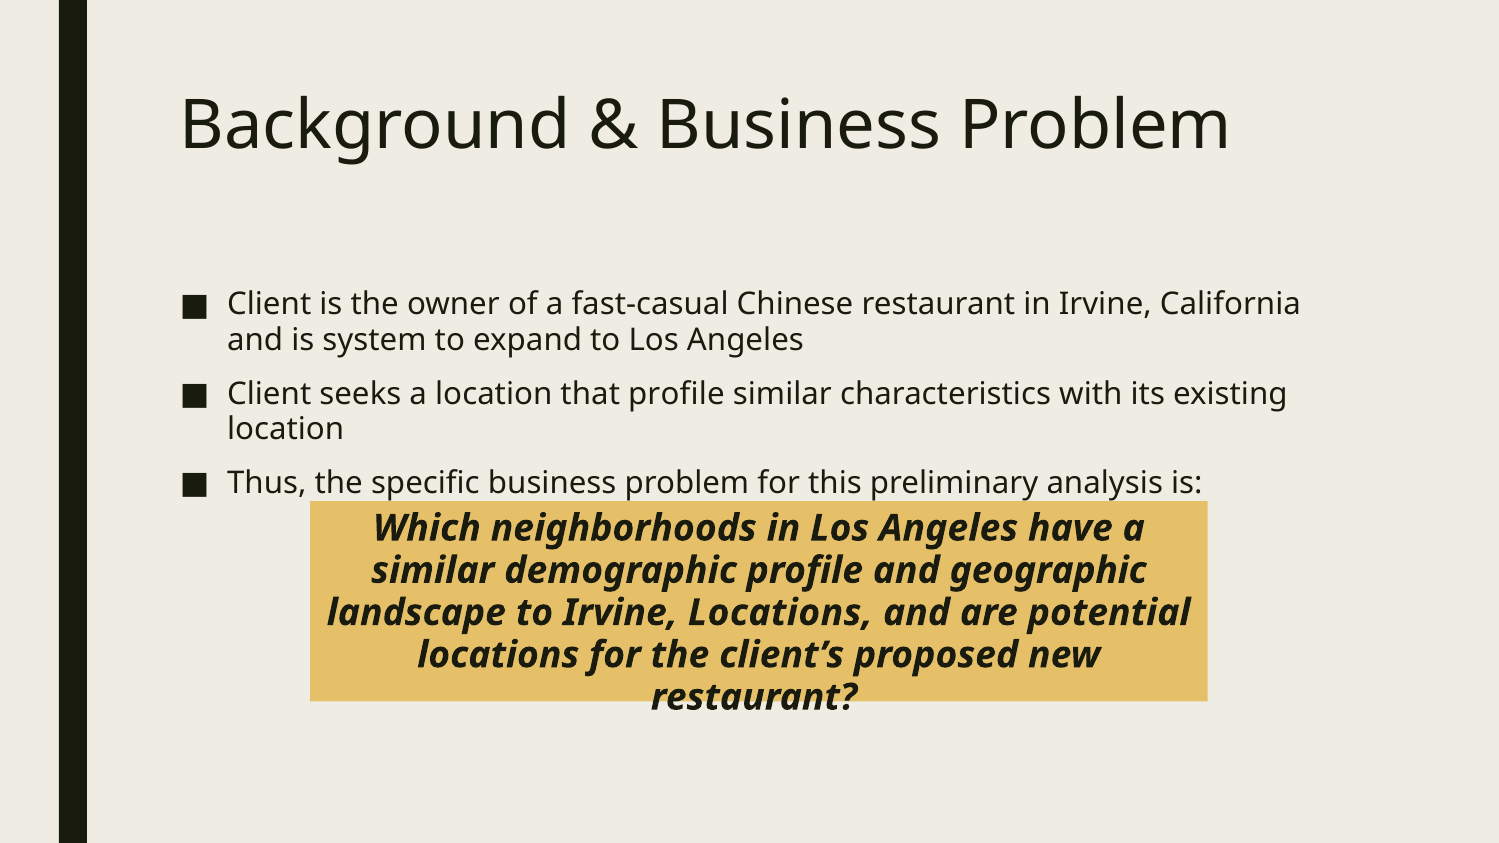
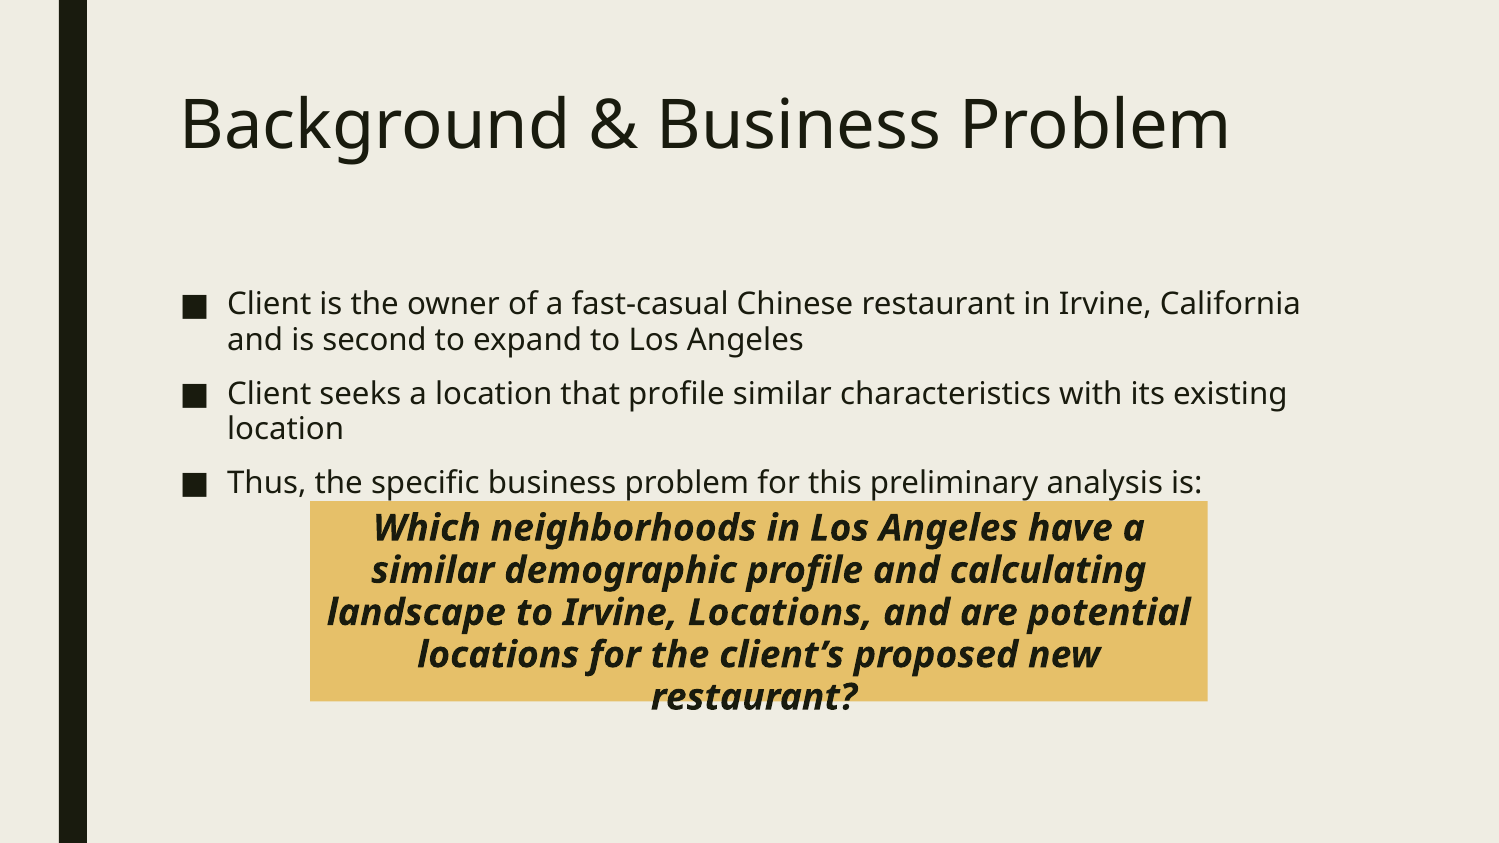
system: system -> second (375, 340)
geographic: geographic -> calculating (1048, 571)
